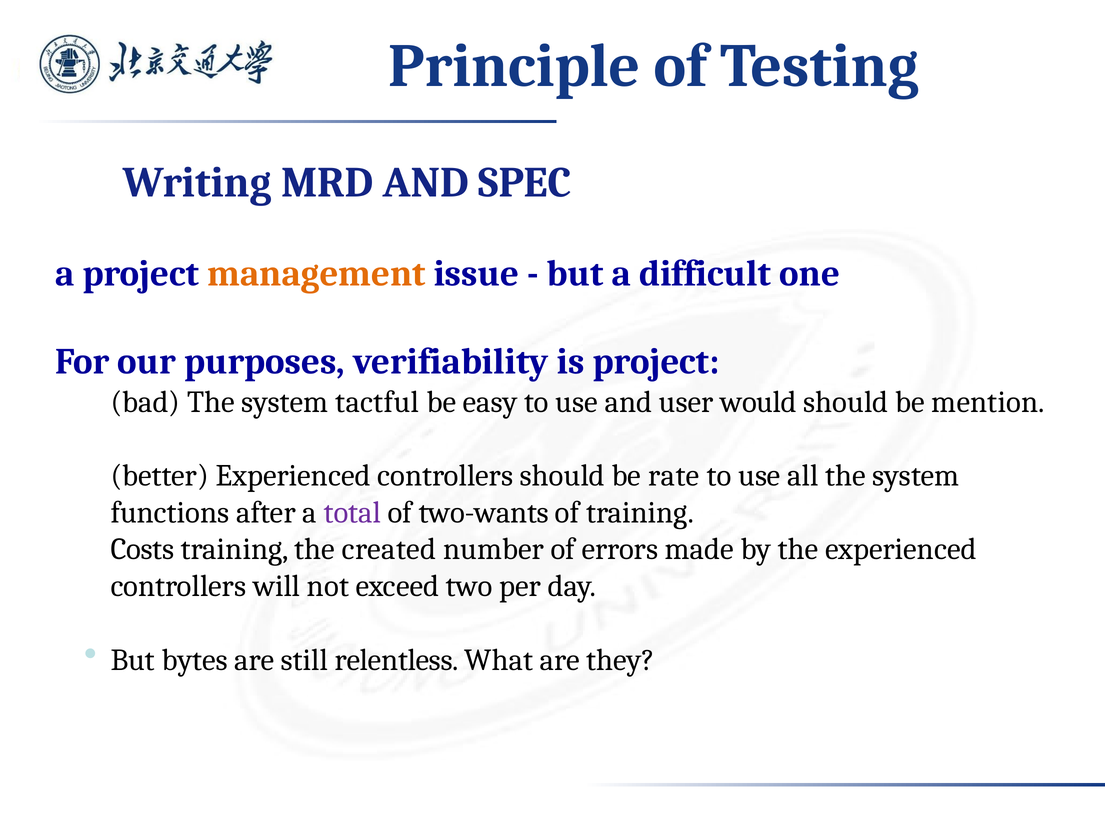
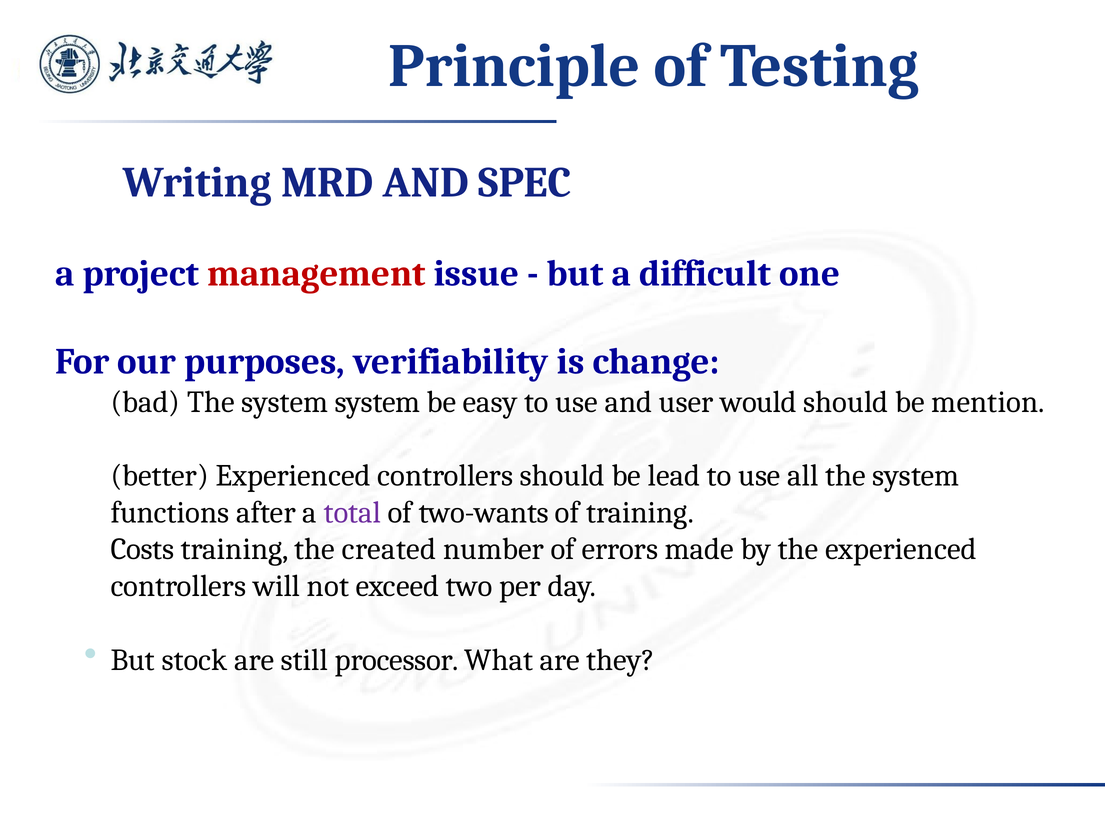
management colour: orange -> red (317, 273)
is project: project -> change (656, 362)
system tactful: tactful -> system (377, 402)
rate: rate -> lead (674, 475)
bytes: bytes -> stock (195, 660)
relentless: relentless -> processor (397, 660)
